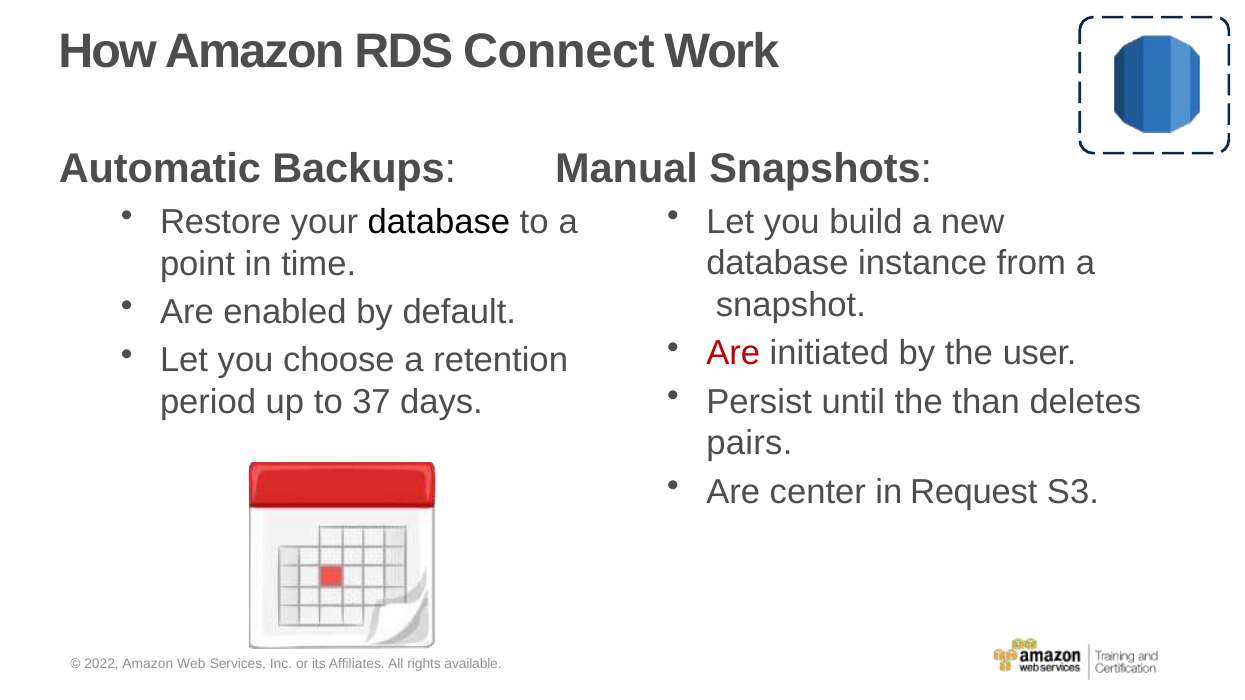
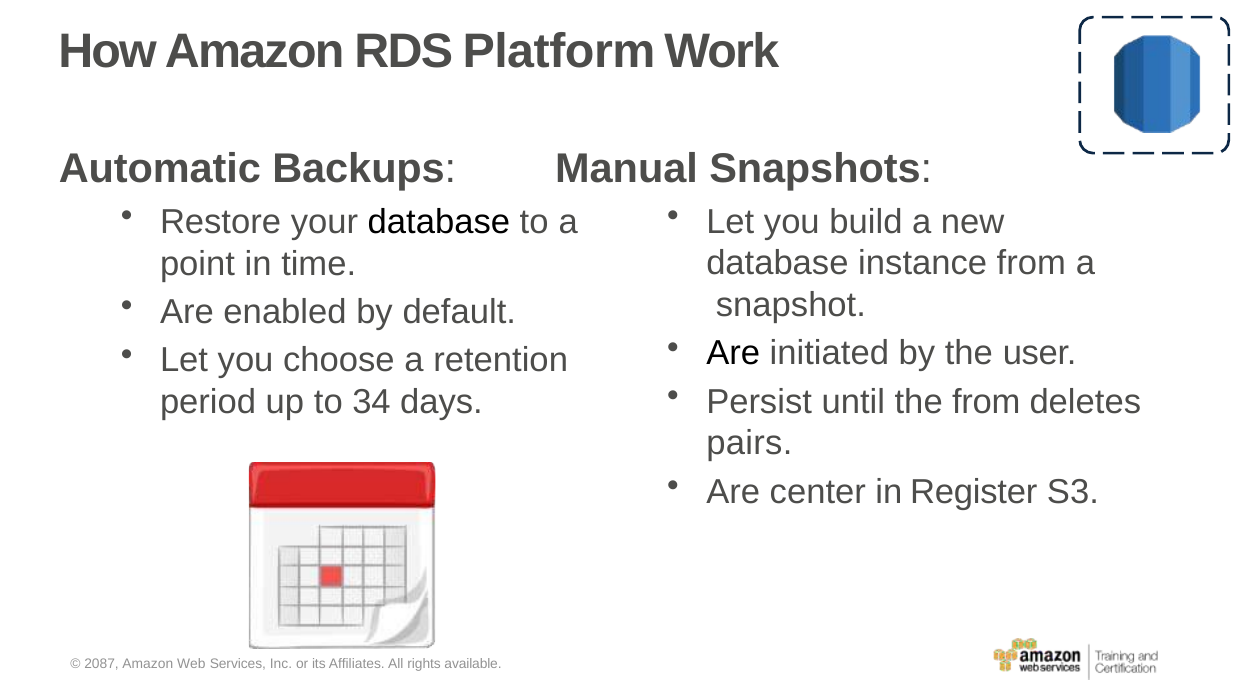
Connect: Connect -> Platform (559, 51)
Are colour: red -> black (733, 354)
the than: than -> from (986, 402)
37: 37 -> 34 (371, 402)
Request: Request -> Register (974, 492)
2022: 2022 -> 2087 (102, 665)
